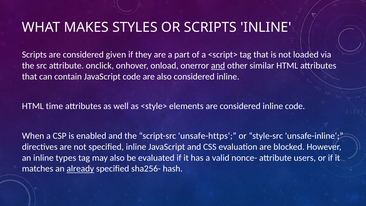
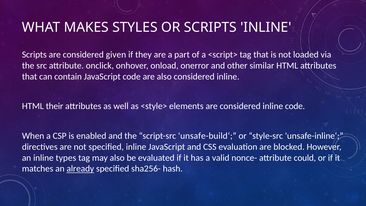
and underline: present -> none (218, 66)
time: time -> their (55, 106)
unsafe-https‘: unsafe-https‘ -> unsafe-build‘ (207, 136)
users: users -> could (305, 158)
